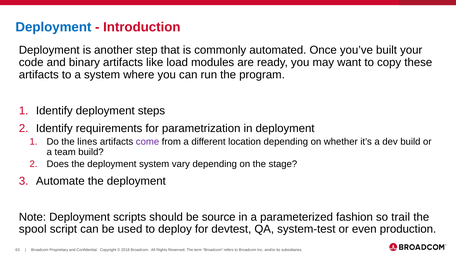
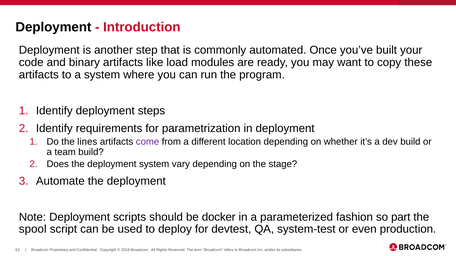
Deployment colour: blue -> black (53, 27)
source: source -> docker (219, 217)
trail: trail -> part (401, 217)
